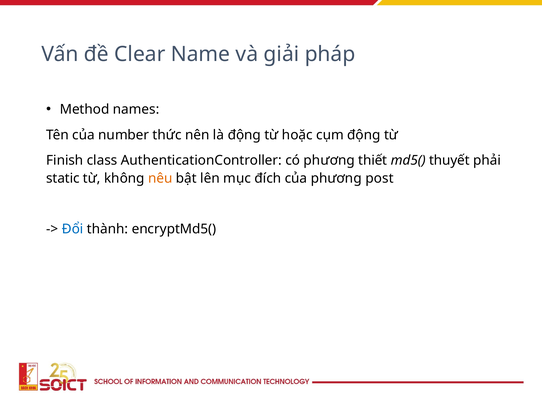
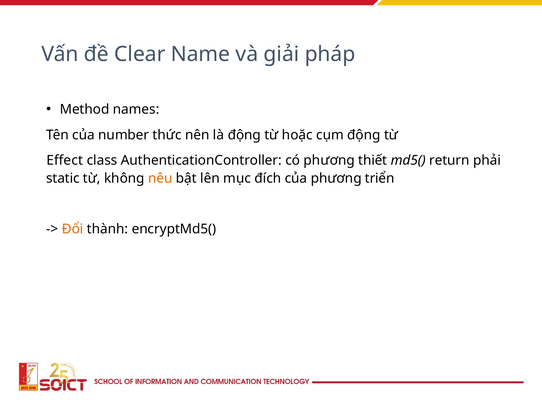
Finish: Finish -> Effect (65, 160)
thuyết: thuyết -> return (449, 160)
post: post -> triển (380, 178)
Đổi colour: blue -> orange (73, 229)
